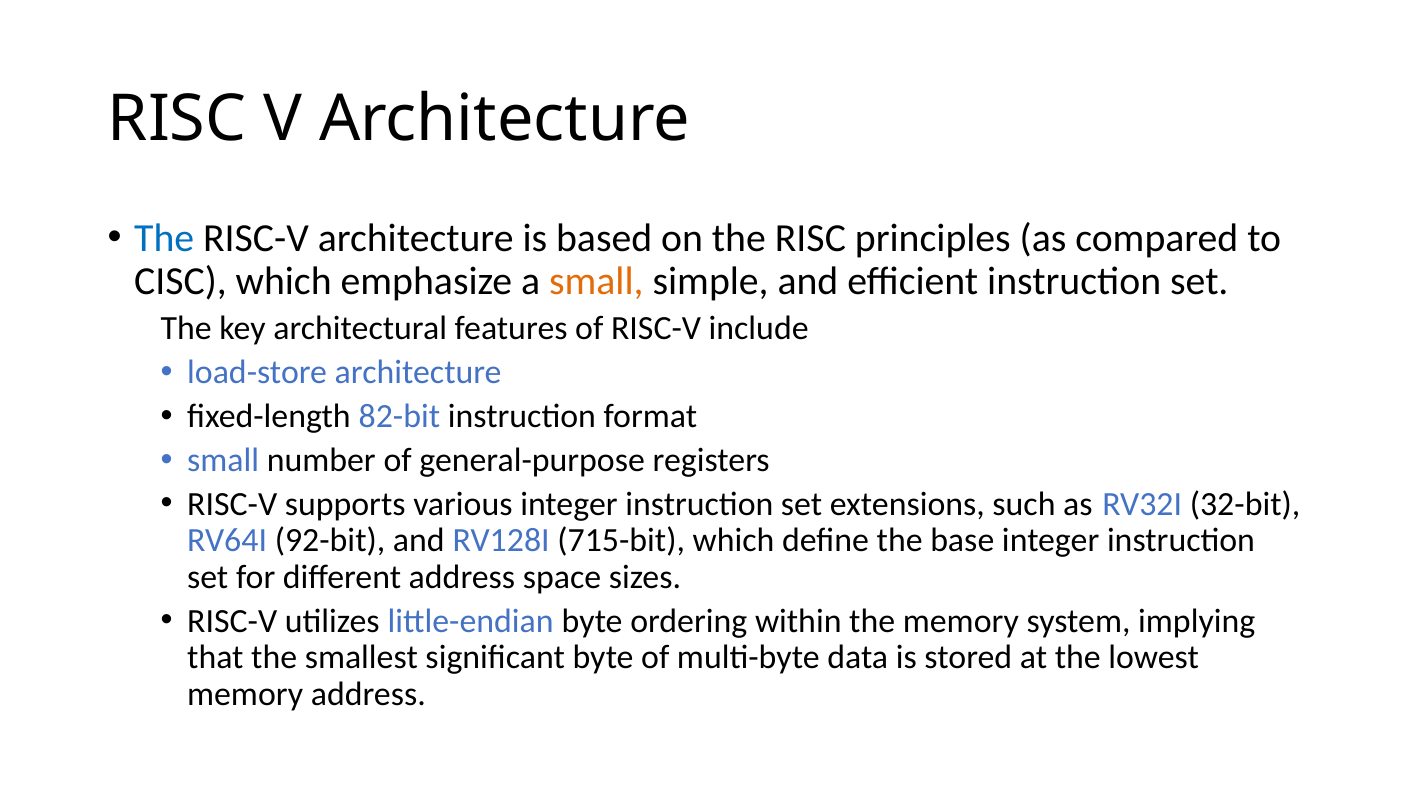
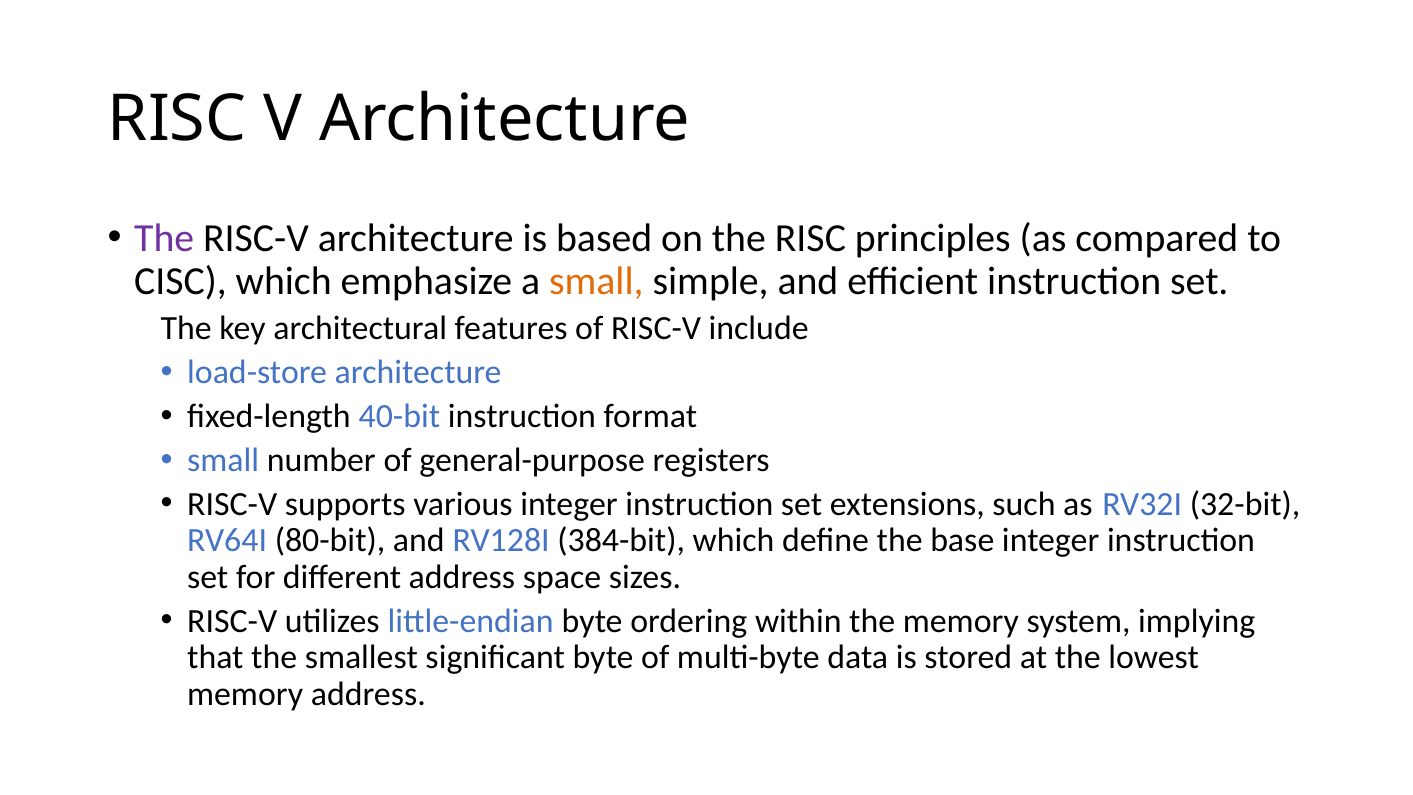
The colour: blue -> purple (164, 238)
82-bit: 82-bit -> 40-bit (399, 416)
92-bit: 92-bit -> 80-bit (330, 540)
715-bit: 715-bit -> 384-bit (621, 540)
